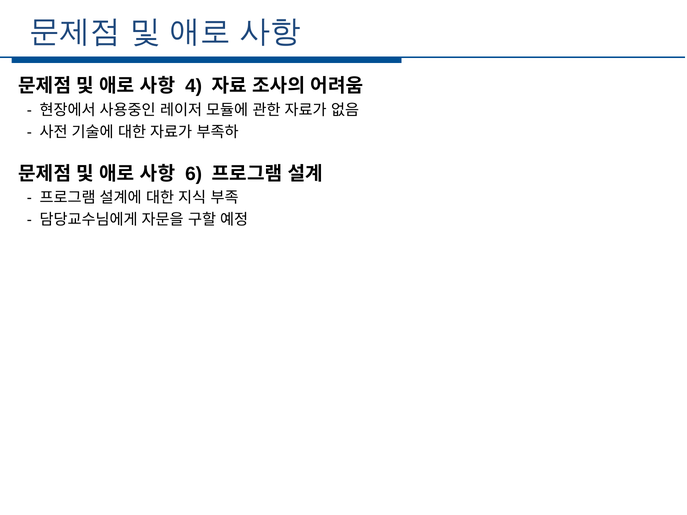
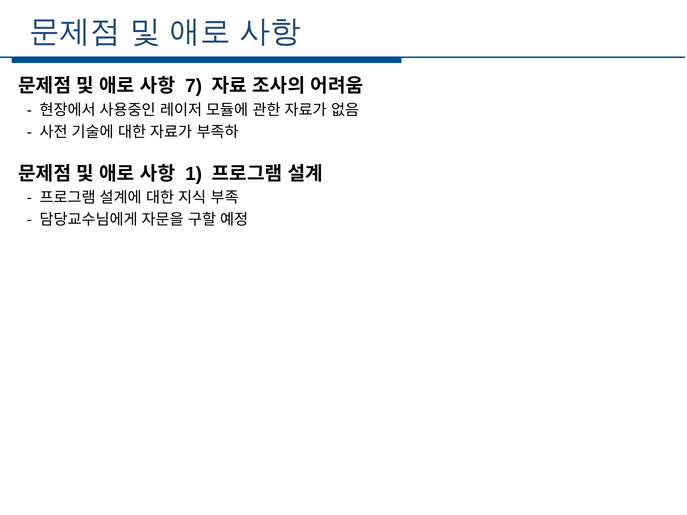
4: 4 -> 7 (194, 86)
6: 6 -> 1 (194, 174)
